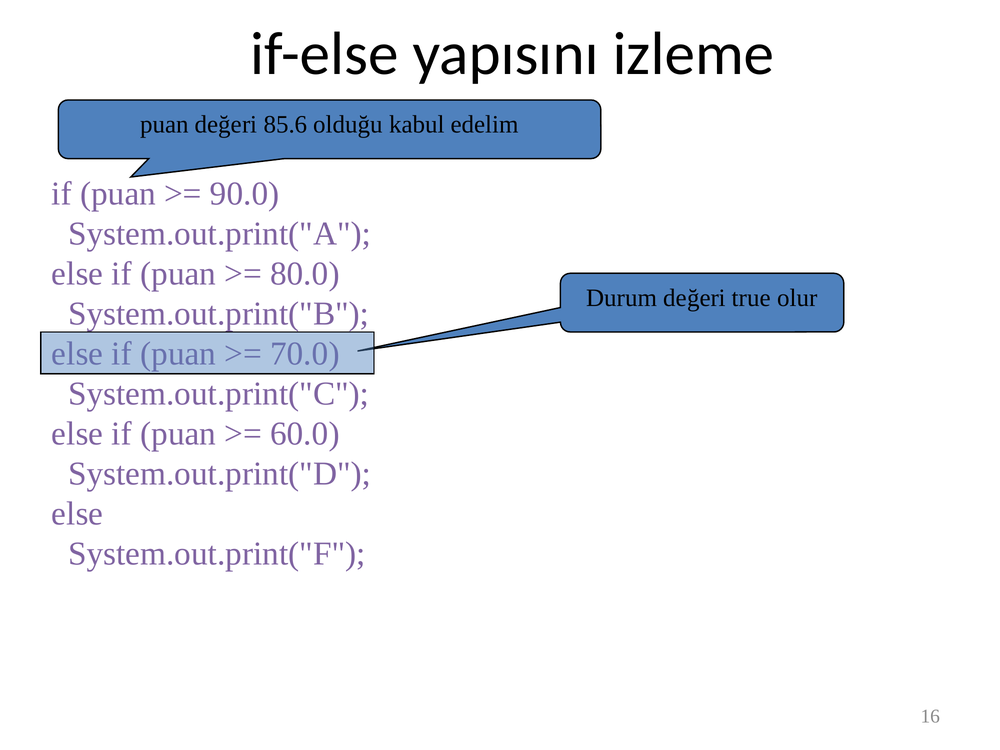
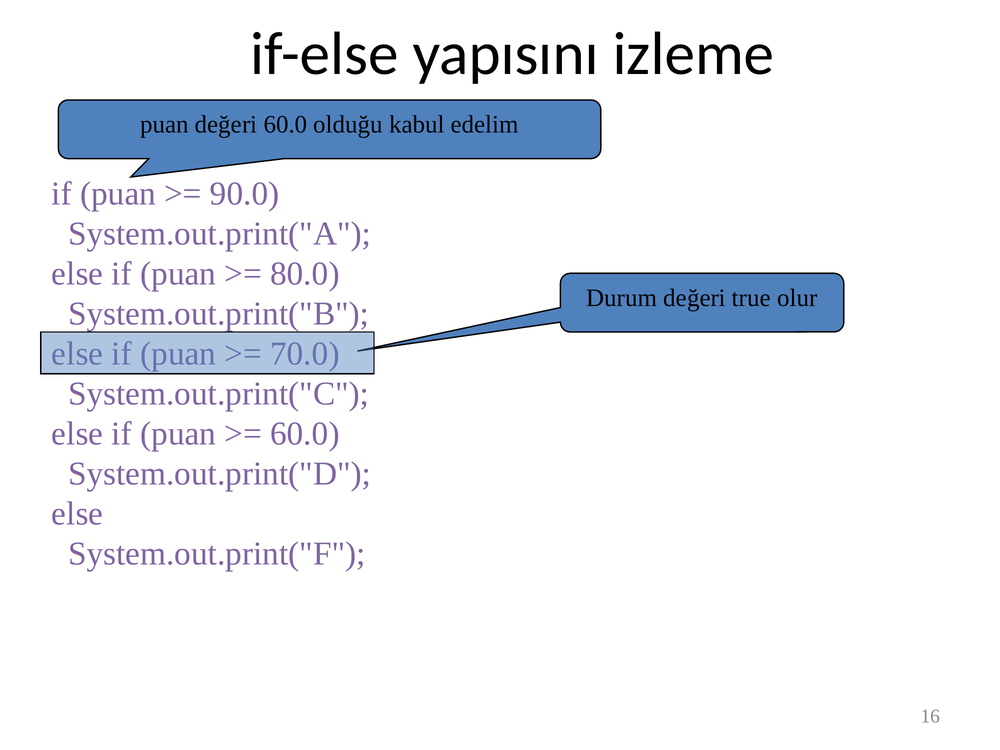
değeri 85.6: 85.6 -> 60.0 (285, 124)
